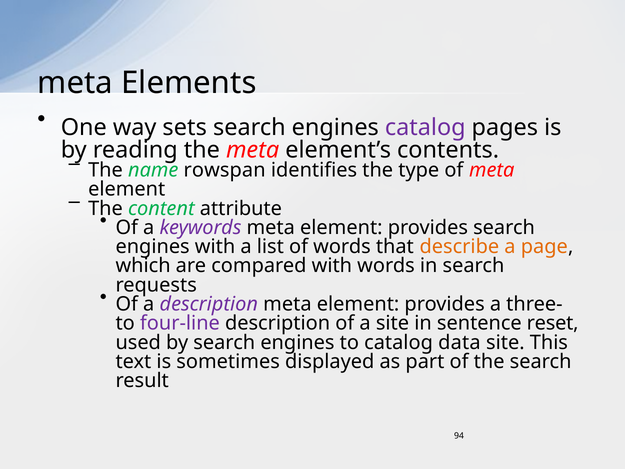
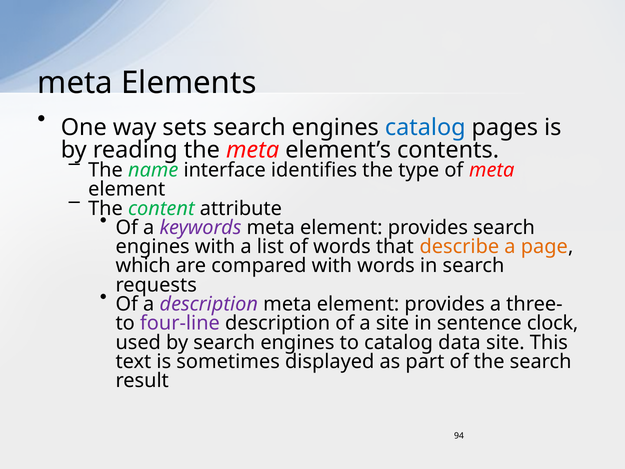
catalog colour: purple -> blue (425, 127)
rowspan: rowspan -> interface (225, 170)
reset: reset -> clock (553, 323)
